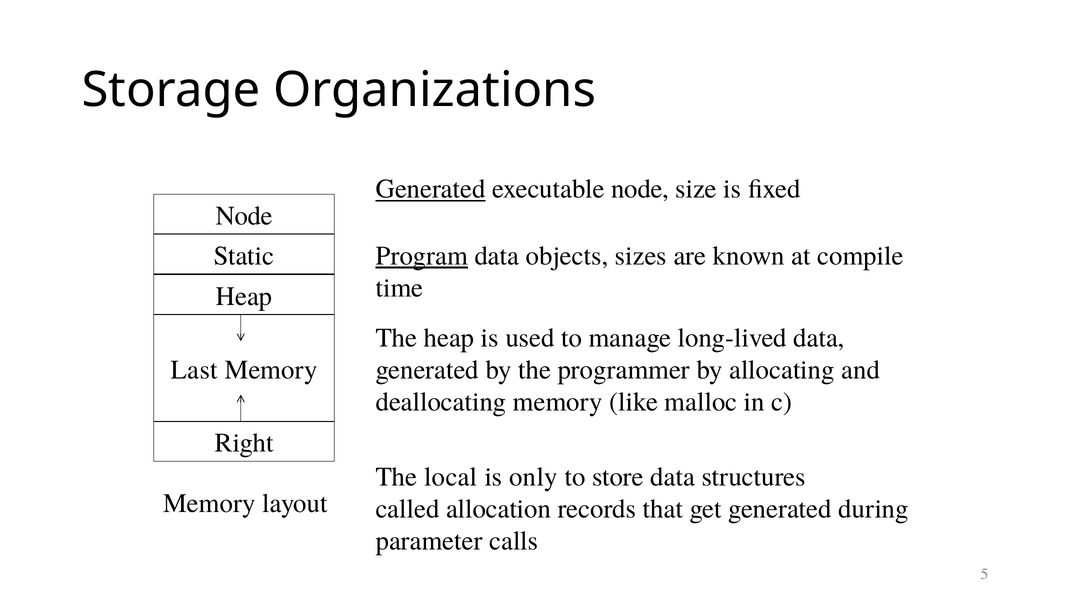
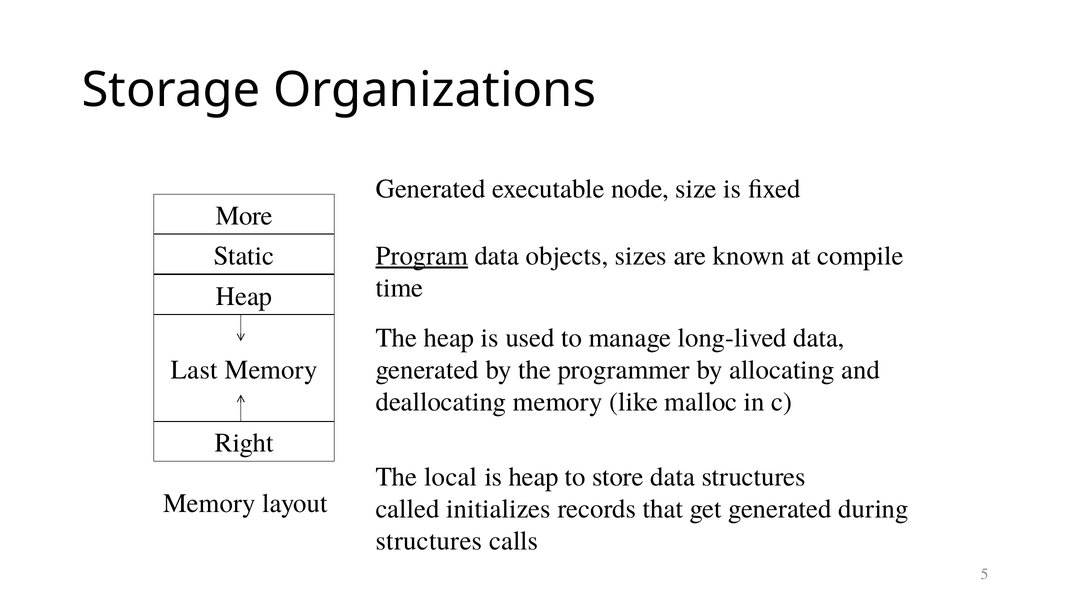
Generated underline: present -> none (431, 189)
Node: Node -> More (244, 216)
is only: only -> heap (534, 477)
allocation: allocation -> initializes (498, 509)
parameter: parameter -> structures (429, 541)
